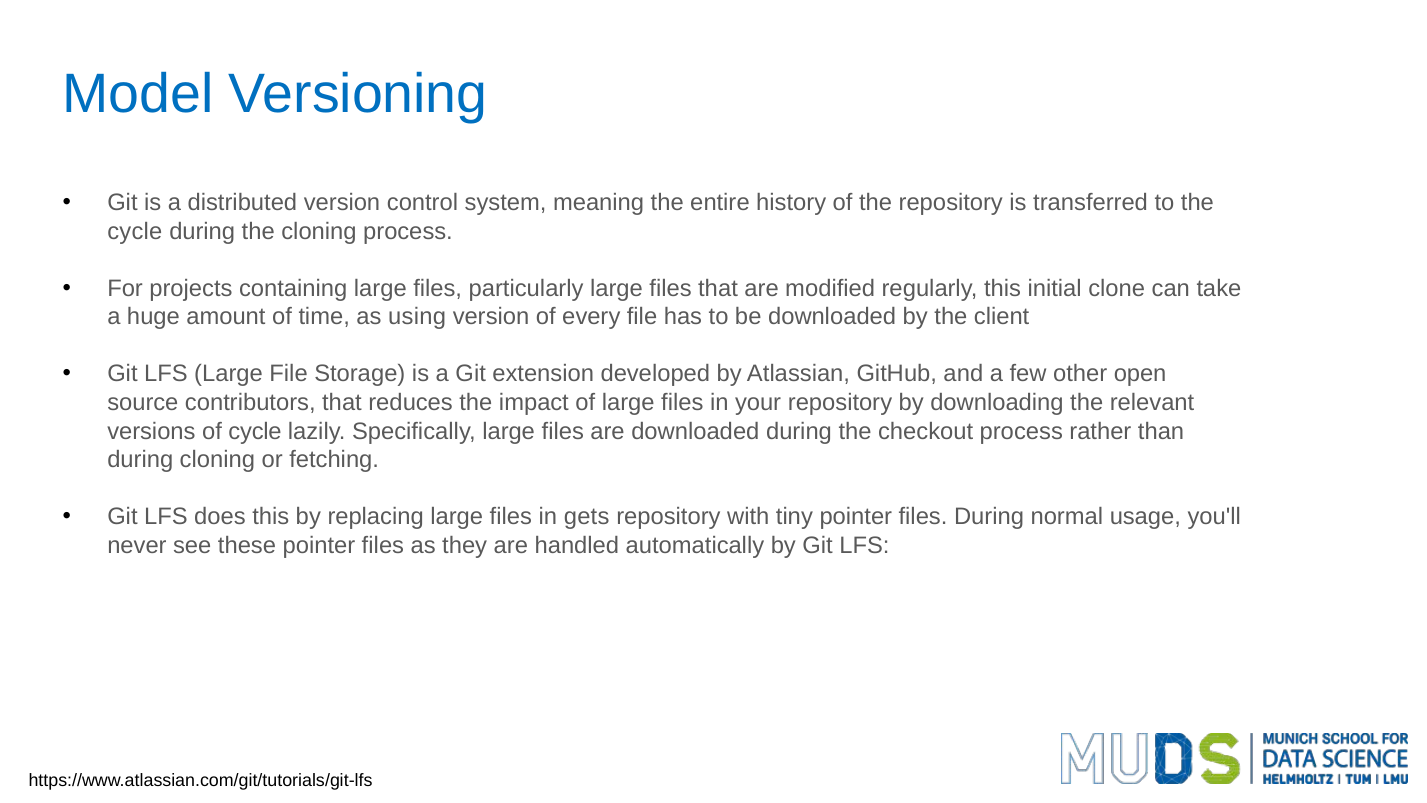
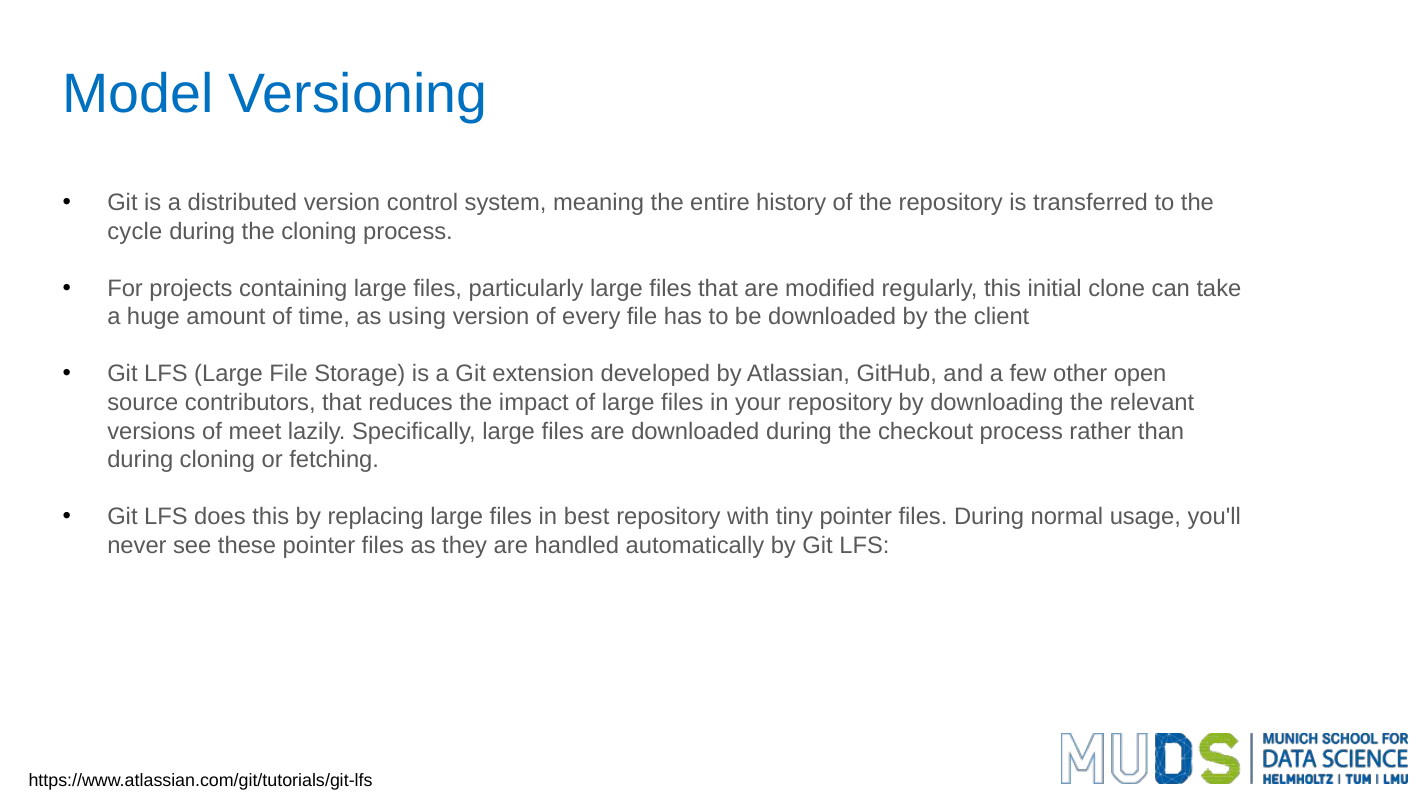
of cycle: cycle -> meet (255, 431)
gets: gets -> best (587, 517)
